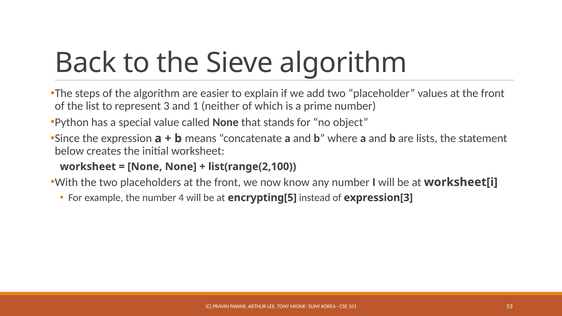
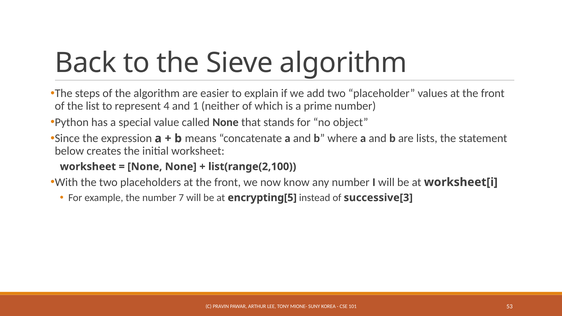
3: 3 -> 4 (166, 106)
4: 4 -> 7 (181, 198)
expression[3: expression[3 -> successive[3 (378, 198)
